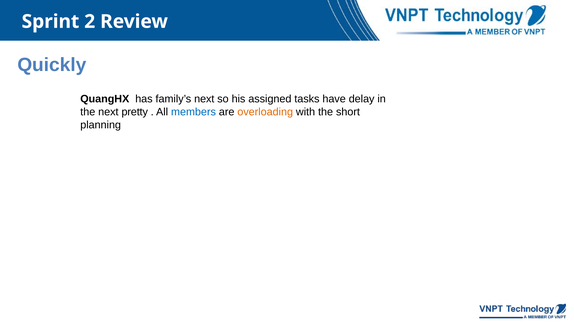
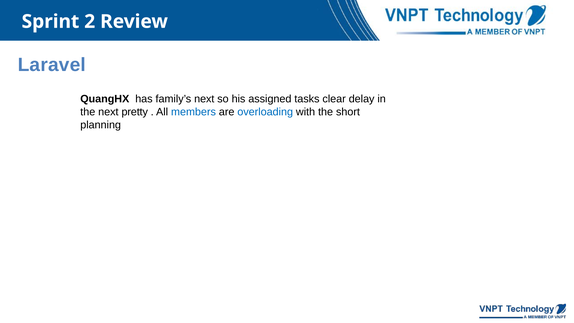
Quickly: Quickly -> Laravel (52, 65)
have: have -> clear (334, 99)
overloading colour: orange -> blue (265, 112)
